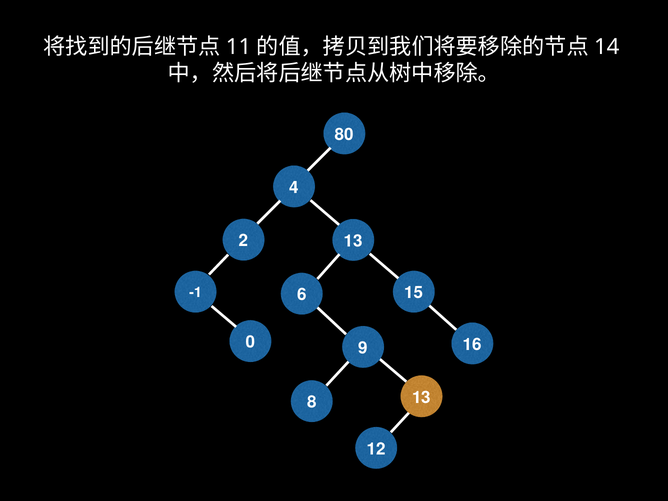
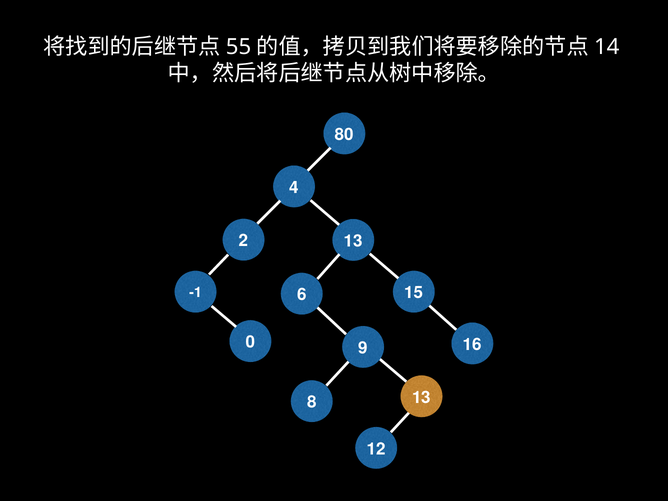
11: 11 -> 55 (239, 47)
